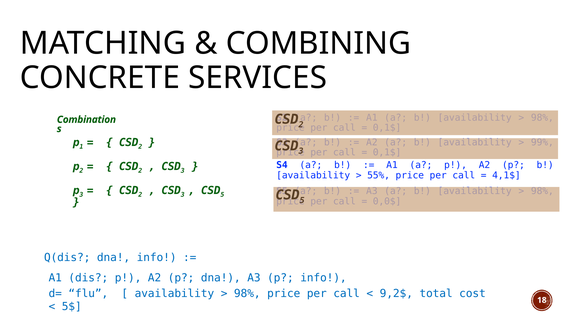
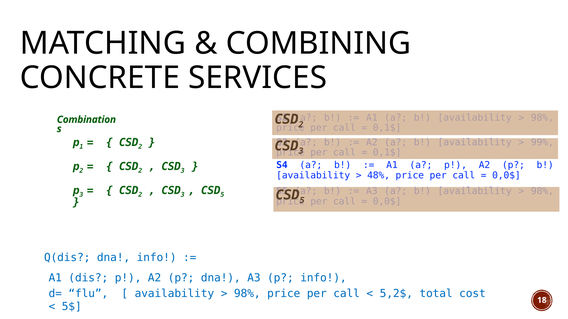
55%: 55% -> 48% (379, 176)
4,1$: 4,1$ -> 0,0$ (506, 176)
9,2$: 9,2$ -> 5,2$ (396, 294)
